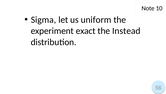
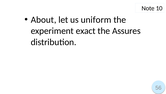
Sigma: Sigma -> About (44, 20)
Instead: Instead -> Assures (126, 31)
